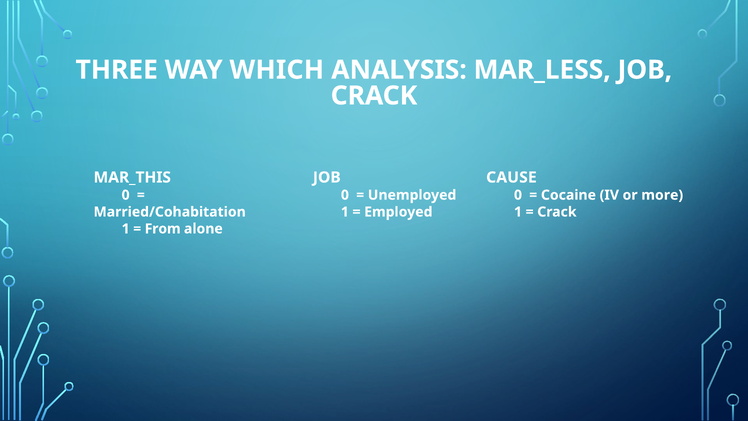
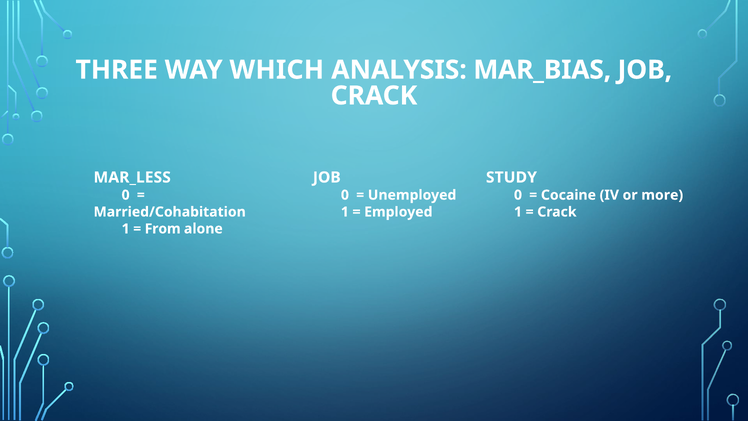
MAR_LESS: MAR_LESS -> MAR_BIAS (542, 70)
MAR_THIS: MAR_THIS -> MAR_LESS (132, 177)
CAUSE: CAUSE -> STUDY (511, 177)
